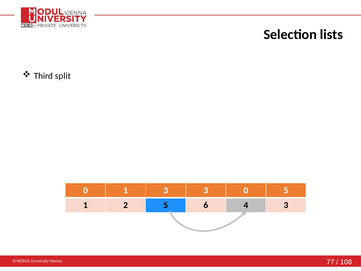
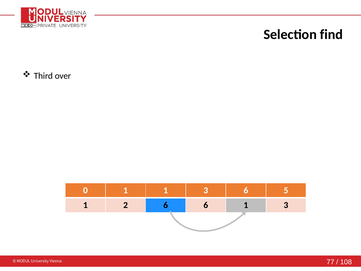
lists: lists -> find (331, 34)
split: split -> over (63, 76)
1 3: 3 -> 1 (166, 190)
3 0: 0 -> 6 (246, 190)
2 5: 5 -> 6 (166, 205)
6 4: 4 -> 1 (246, 205)
